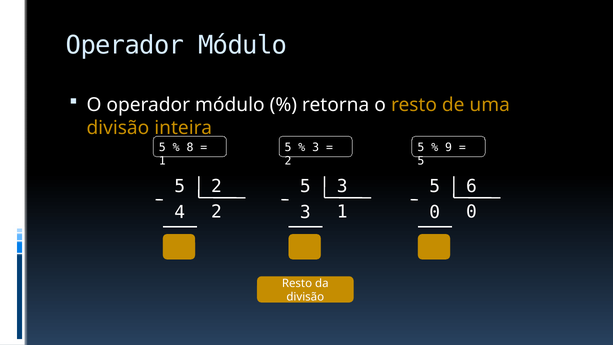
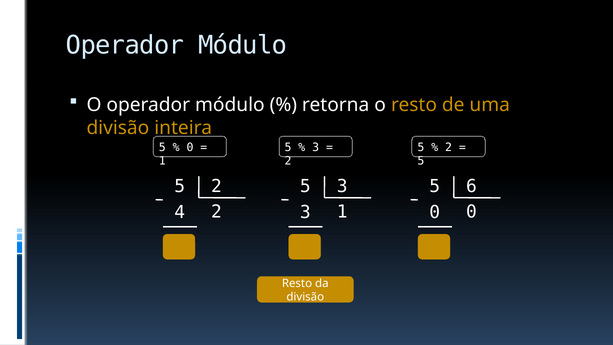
8: 8 -> 0 (190, 147)
9: 9 -> 2 (449, 147)
